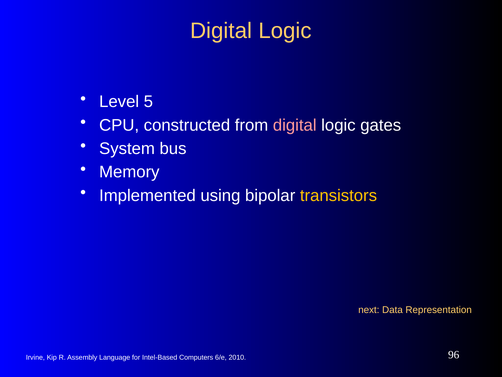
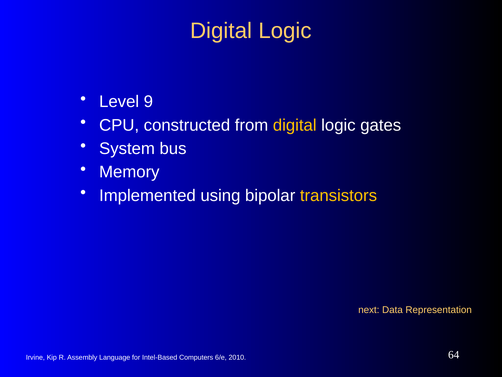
5: 5 -> 9 (148, 102)
digital colour: pink -> yellow (295, 125)
96: 96 -> 64 (454, 354)
